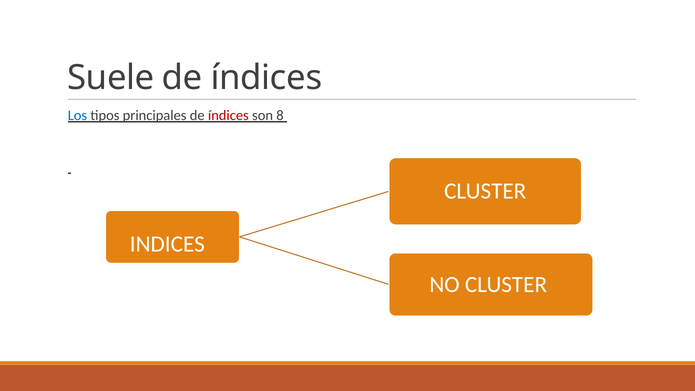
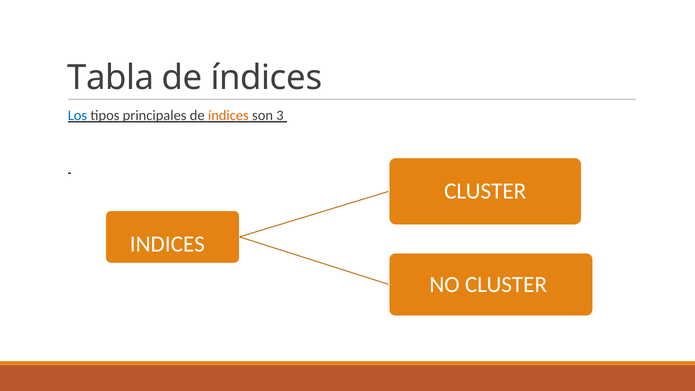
Suele: Suele -> Tabla (111, 78)
índices colour: red -> orange (228, 116)
8: 8 -> 3 (280, 116)
